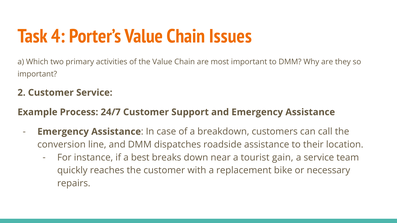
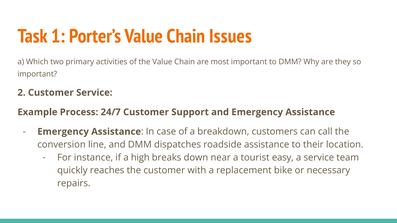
4: 4 -> 1 (58, 36)
best: best -> high (140, 158)
gain: gain -> easy (283, 158)
